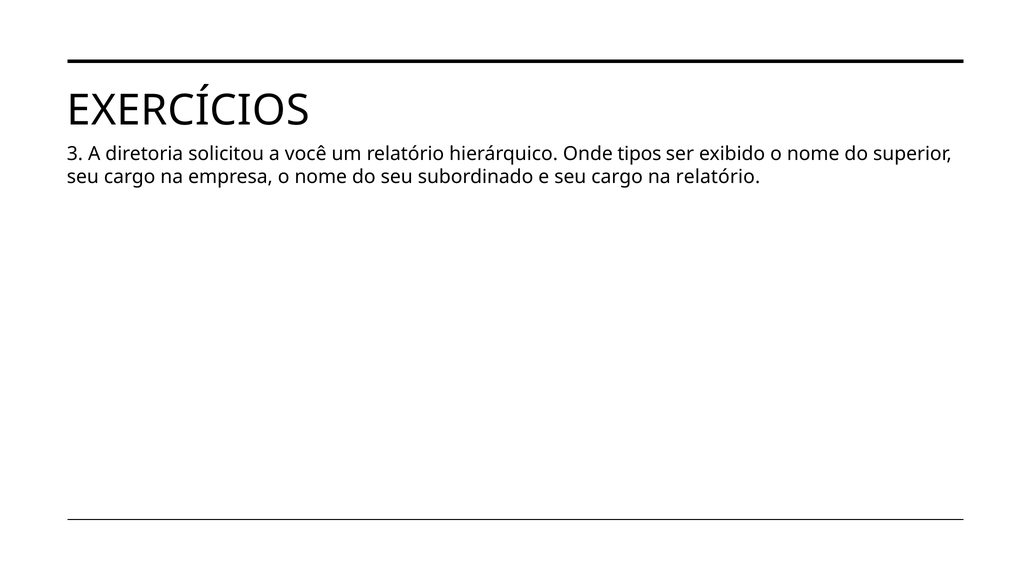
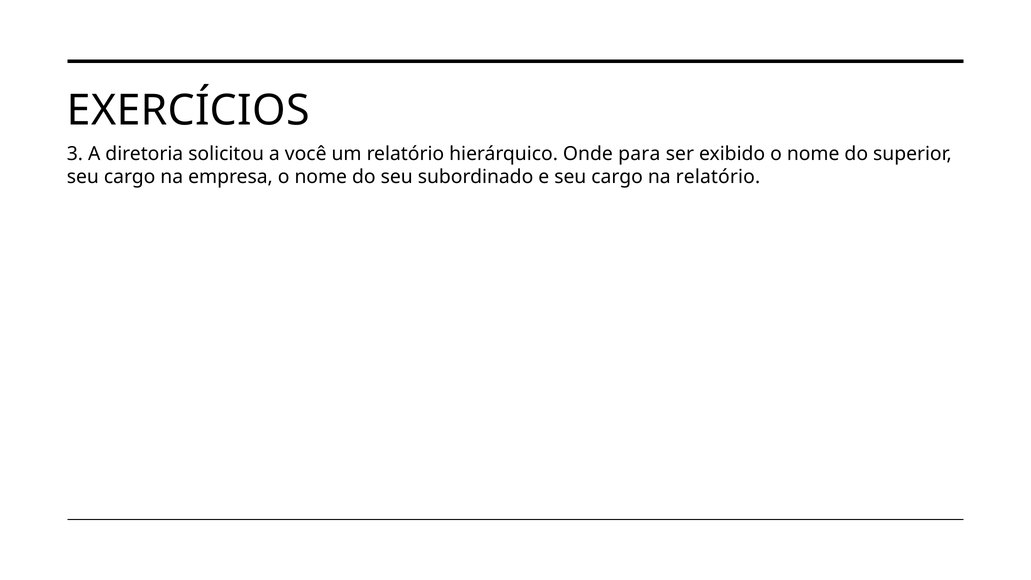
tipos: tipos -> para (639, 154)
